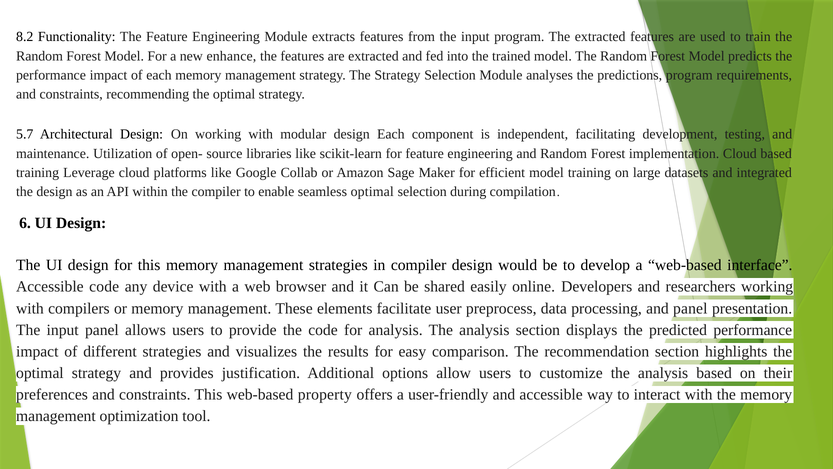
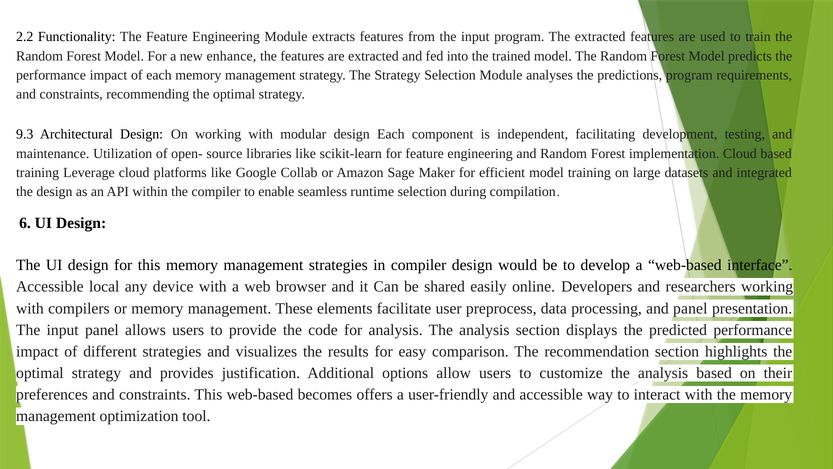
8.2: 8.2 -> 2.2 (25, 37)
5.7: 5.7 -> 9.3 (25, 134)
seamless optimal: optimal -> runtime (372, 192)
Accessible code: code -> local (104, 287)
property: property -> becomes (325, 394)
